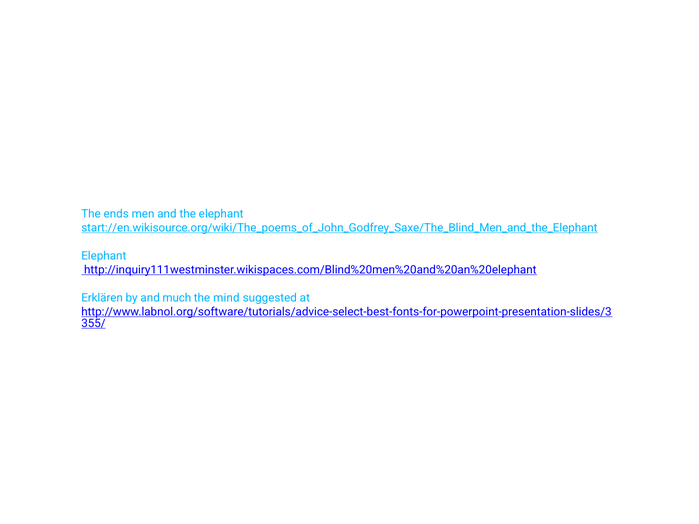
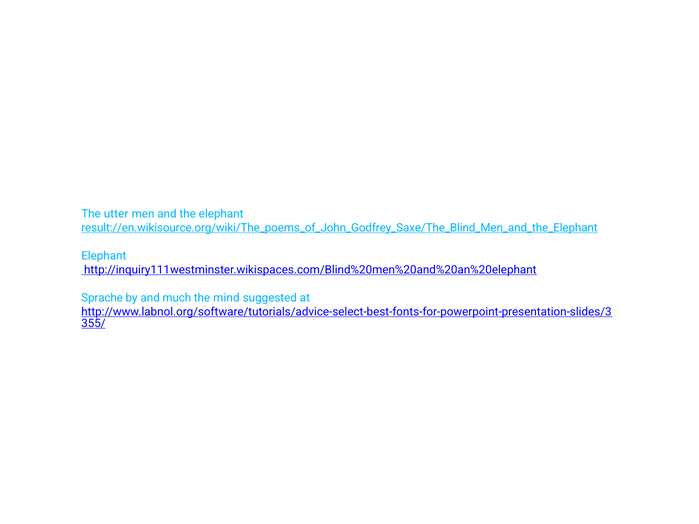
ends: ends -> utter (116, 214)
start://en.wikisource.org/wiki/The_poems_of_John_Godfrey_Saxe/The_Blind_Men_and_the_Elephant: start://en.wikisource.org/wiki/The_poems_of_John_Godfrey_Saxe/The_Blind_Men_and_the_Elephant -> result://en.wikisource.org/wiki/The_poems_of_John_Godfrey_Saxe/The_Blind_Men_and_the_Elephant (339, 228)
Erklären: Erklären -> Sprache (102, 298)
